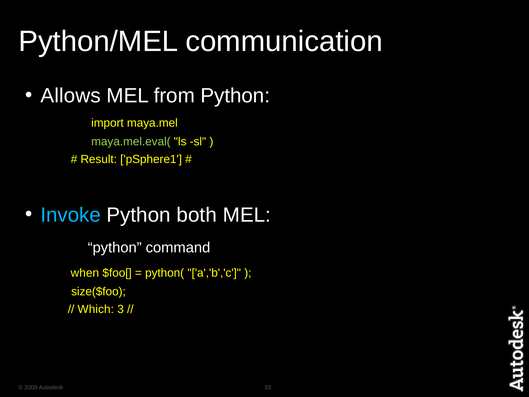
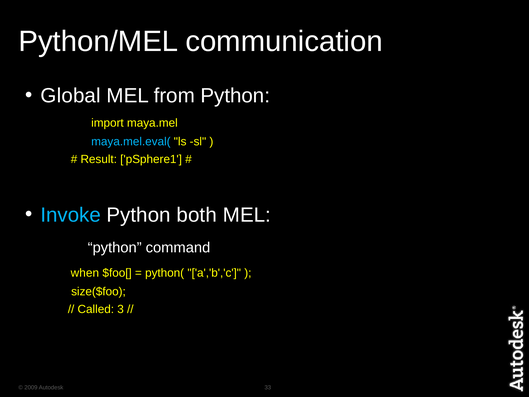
Allows: Allows -> Global (71, 96)
maya.mel.eval( colour: light green -> light blue (131, 141)
Which: Which -> Called (96, 309)
